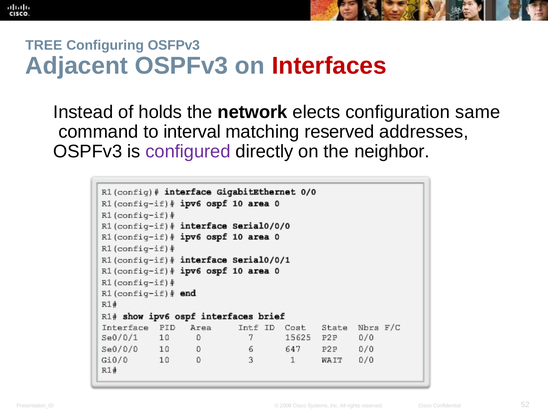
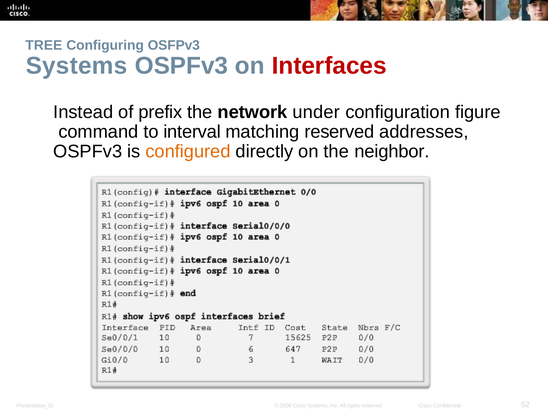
Adjacent: Adjacent -> Systems (77, 66)
holds: holds -> prefix (160, 112)
elects: elects -> under (316, 112)
same: same -> figure (478, 112)
configured colour: purple -> orange (188, 152)
